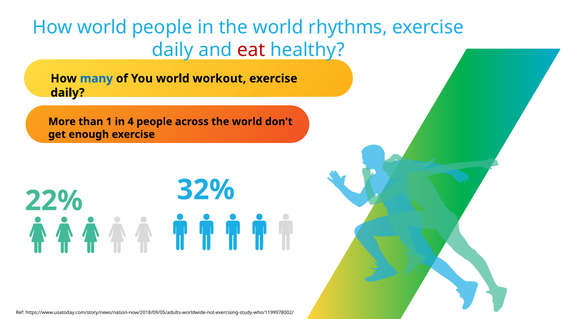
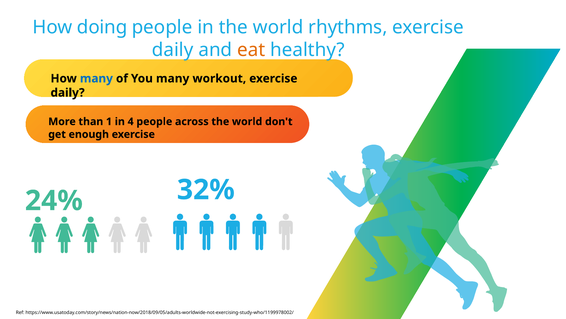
How world: world -> doing (102, 27)
eat colour: red -> orange (251, 50)
You world: world -> many (173, 78)
22%: 22% -> 24% (54, 200)
